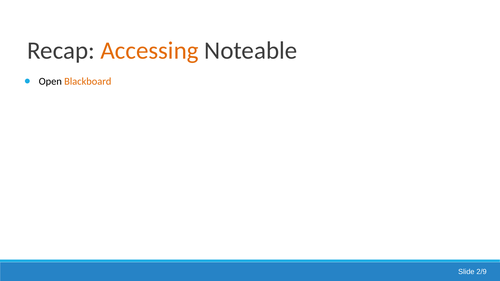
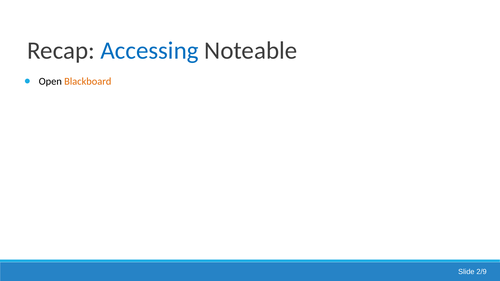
Accessing colour: orange -> blue (150, 51)
